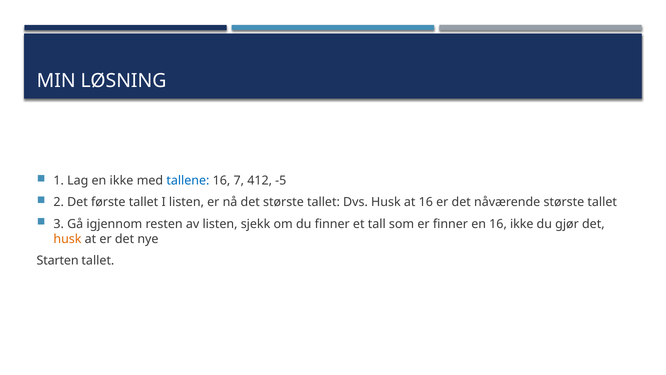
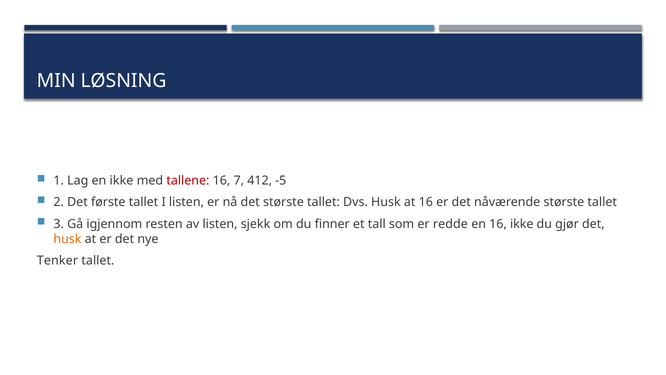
tallene colour: blue -> red (188, 180)
er finner: finner -> redde (450, 224)
Starten: Starten -> Tenker (57, 260)
